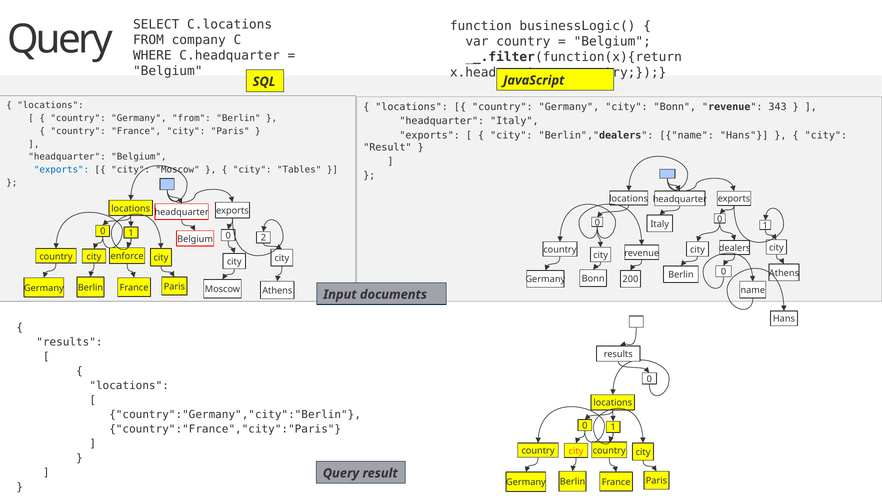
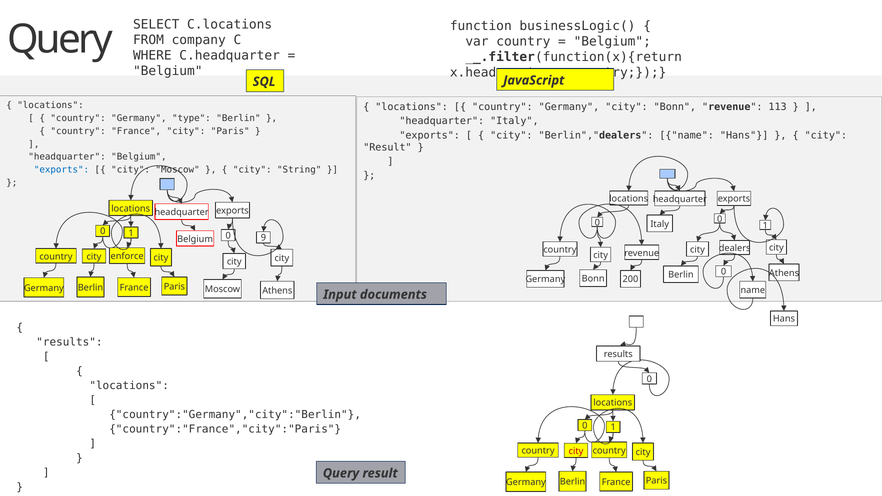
343: 343 -> 113 (778, 107)
Germany from: from -> type (191, 118)
Tables: Tables -> String (299, 170)
2: 2 -> 9 (263, 238)
city colour: orange -> red (576, 451)
